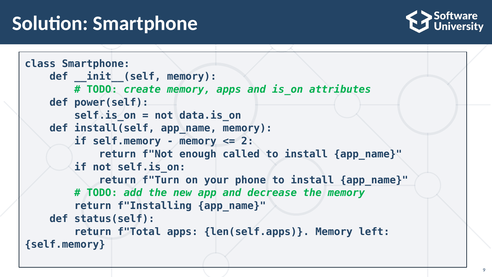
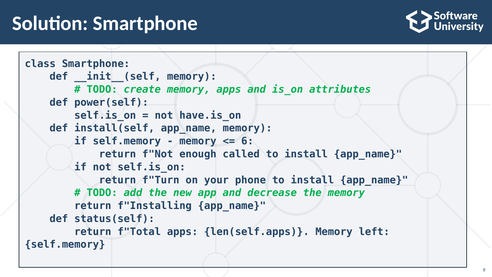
data.is_on: data.is_on -> have.is_on (210, 115)
2: 2 -> 6 (247, 141)
